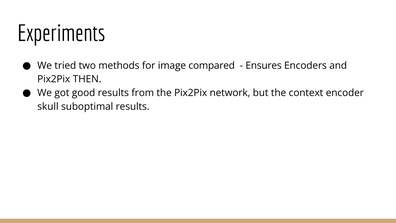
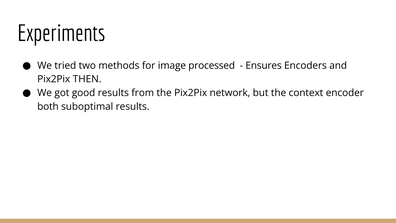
compared: compared -> processed (212, 65)
skull: skull -> both (48, 106)
